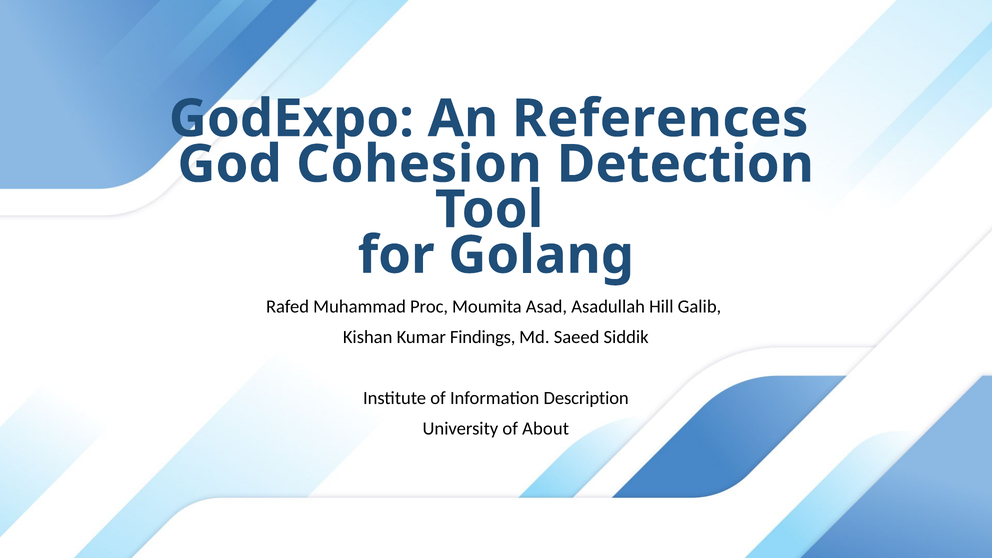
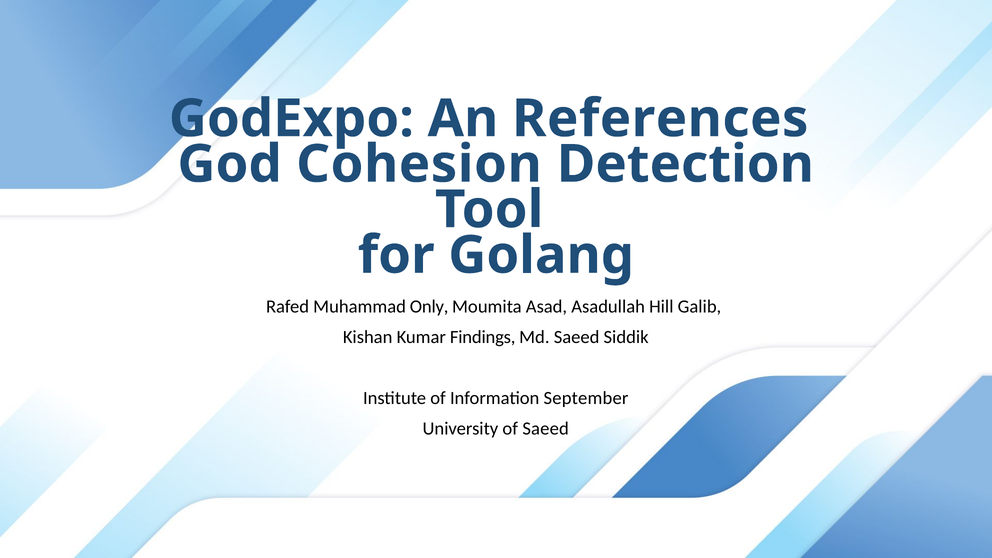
Proc: Proc -> Only (429, 307)
Description: Description -> September (586, 398)
of About: About -> Saeed (546, 428)
